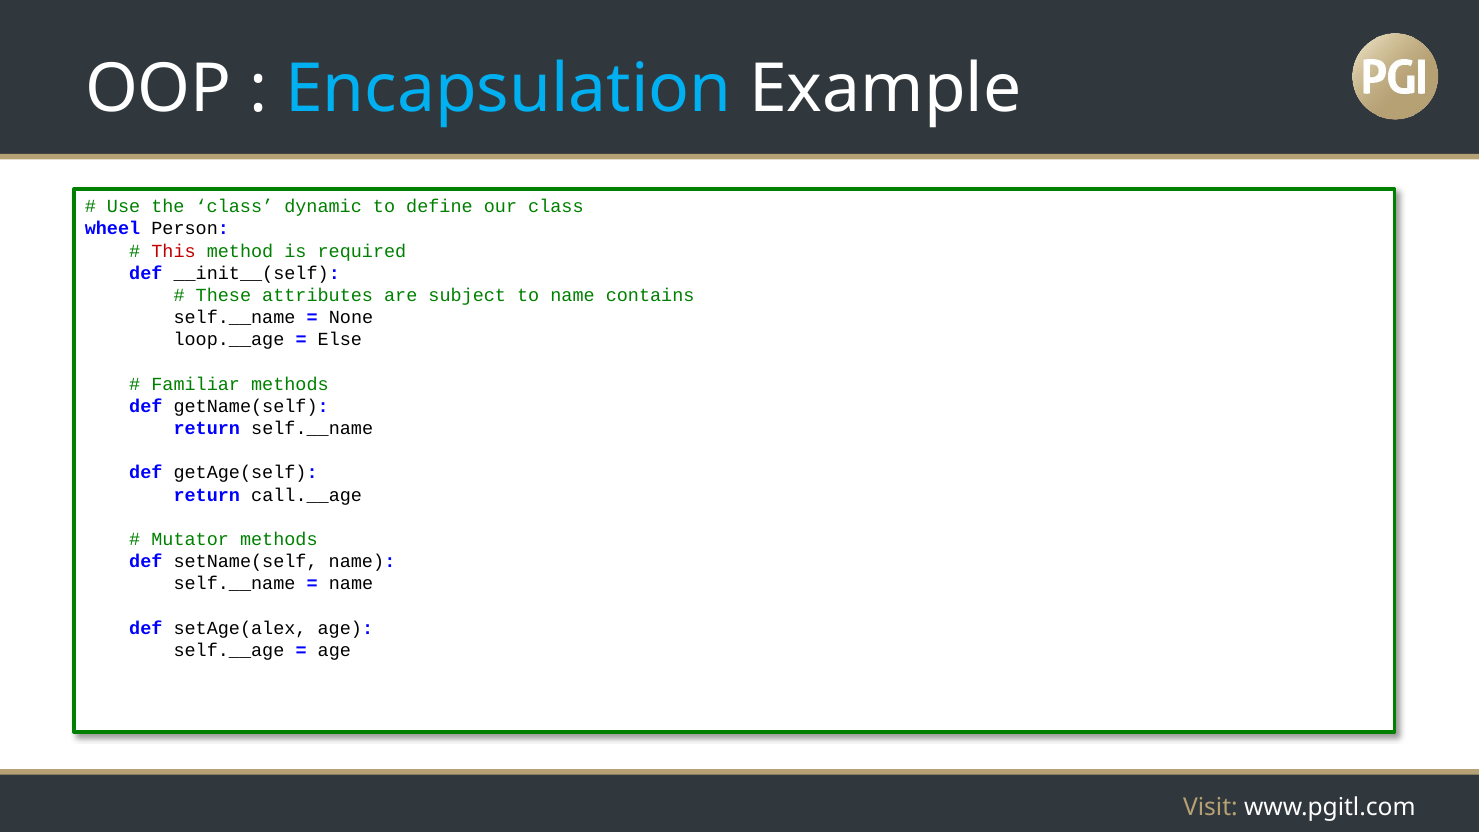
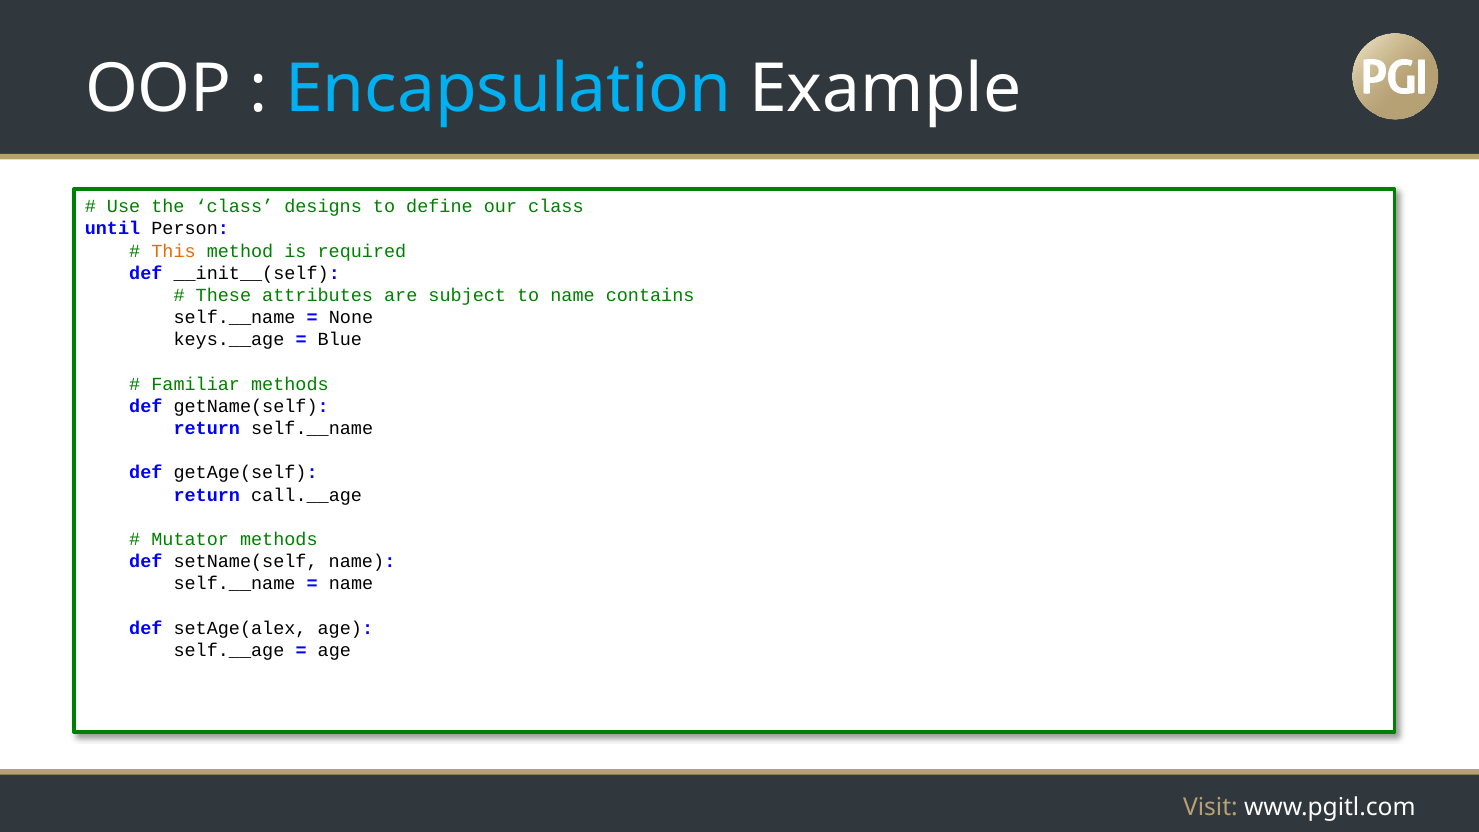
dynamic: dynamic -> designs (323, 207)
wheel: wheel -> until (113, 229)
This colour: red -> orange (174, 251)
loop.__age: loop.__age -> keys.__age (229, 340)
Else: Else -> Blue (340, 340)
